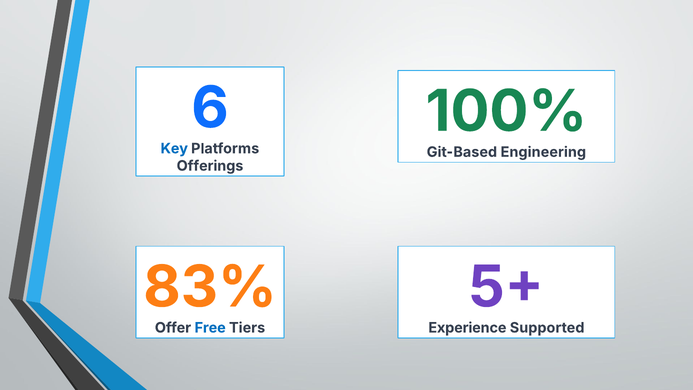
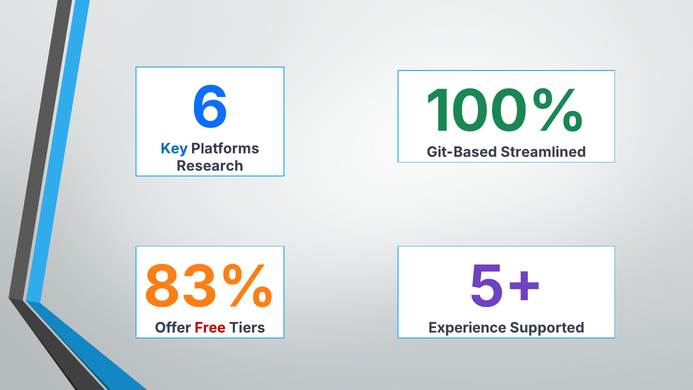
Engineering: Engineering -> Streamlined (543, 152)
Offerings: Offerings -> Research (210, 166)
Free colour: blue -> red (210, 328)
